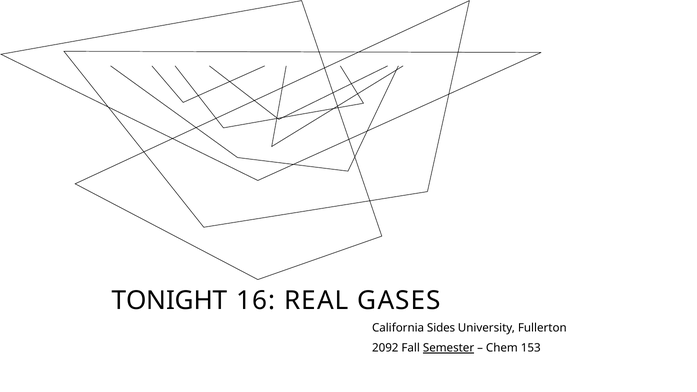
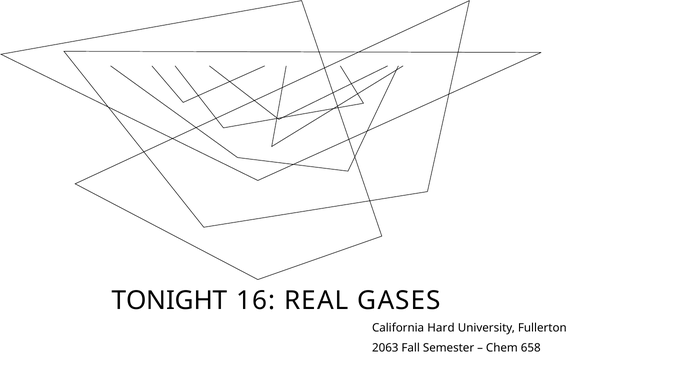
Sides: Sides -> Hard (441, 328)
2092: 2092 -> 2063 (385, 348)
Semester underline: present -> none (449, 348)
153: 153 -> 658 (531, 348)
